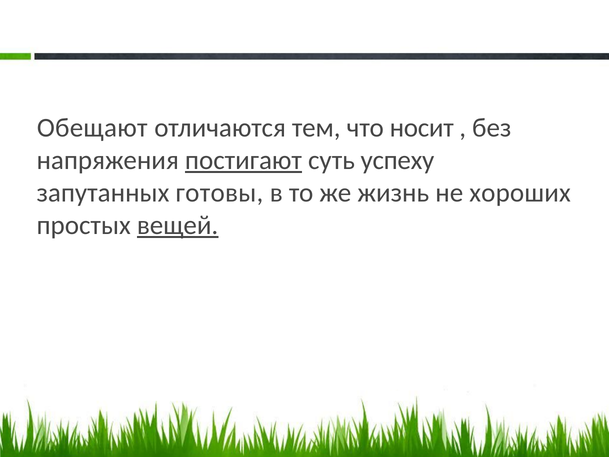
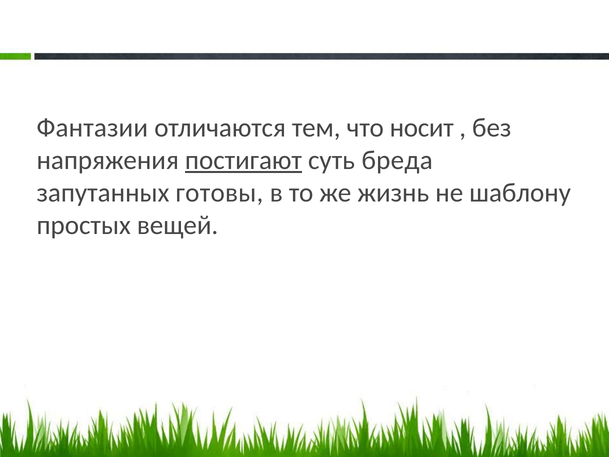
Обещают: Обещают -> Фантазии (92, 128)
успеху: успеху -> бреда (397, 160)
хороших: хороших -> шаблону (520, 193)
вещей underline: present -> none (178, 225)
